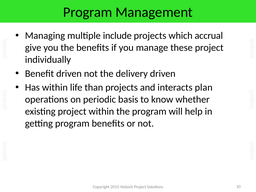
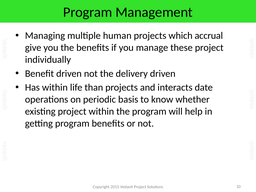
include: include -> human (117, 36)
plan: plan -> date (204, 87)
